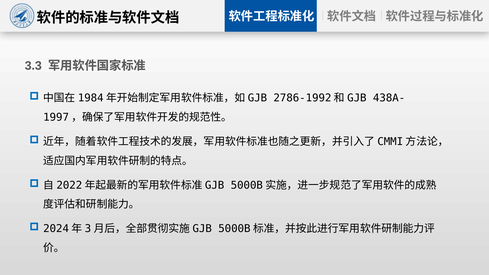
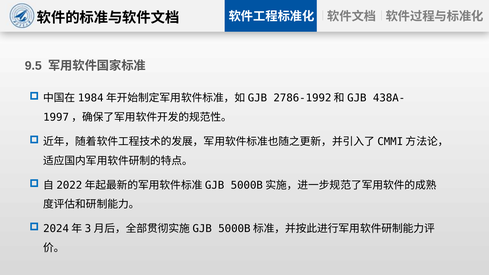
3.3: 3.3 -> 9.5 (33, 66)
